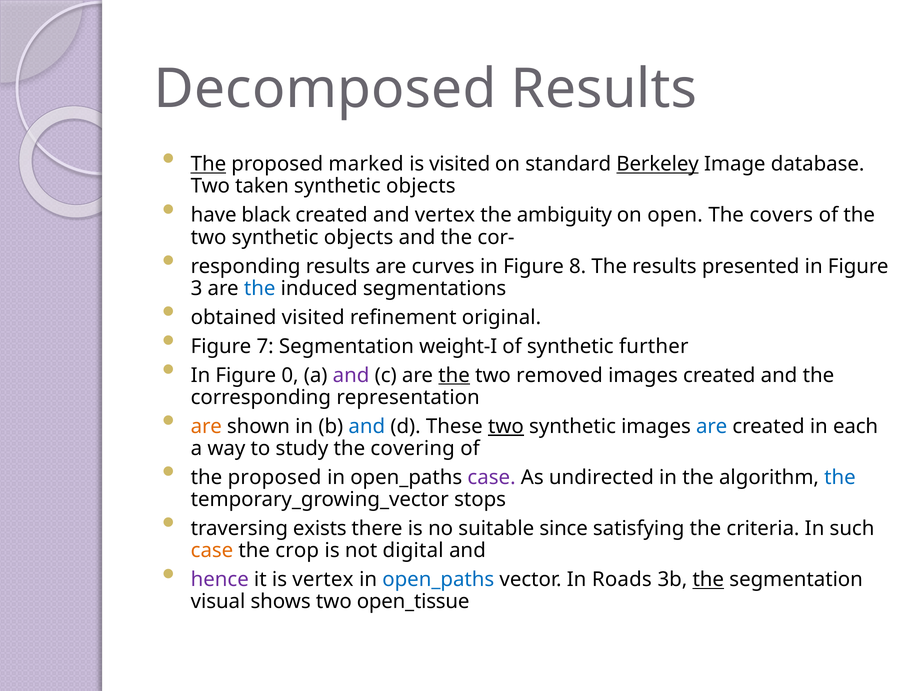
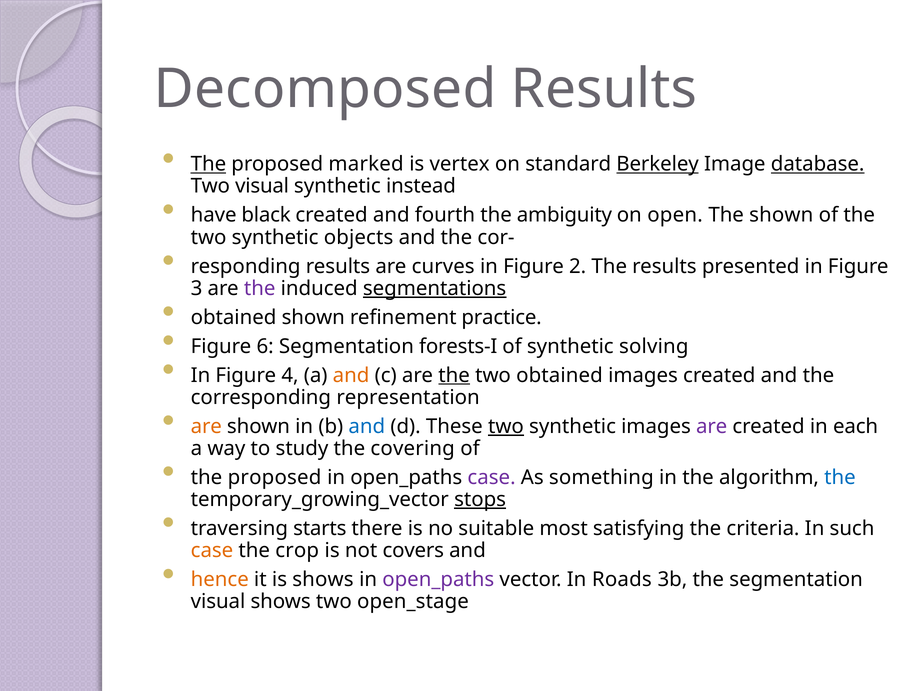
is visited: visited -> vertex (460, 164)
database underline: none -> present (818, 164)
Two taken: taken -> visual (262, 186)
objects: objects -> instead (421, 186)
and vertex: vertex -> fourth (445, 215)
The covers: covers -> shown (781, 215)
8: 8 -> 2 (578, 266)
the colour: blue -> purple (260, 289)
segmentations underline: none -> present (435, 289)
obtained visited: visited -> shown (313, 318)
original: original -> practice (502, 318)
7: 7 -> 6 (265, 347)
weight-I: weight-I -> forests-I (458, 347)
further: further -> solving (654, 347)
0: 0 -> 4 (290, 376)
and colour: purple -> orange (351, 376)
two removed: removed -> obtained (559, 376)
are colour: blue -> purple (712, 427)
undirected: undirected -> something (601, 478)
stops underline: none -> present (480, 500)
exists: exists -> starts (320, 529)
since: since -> most (564, 529)
digital: digital -> covers (413, 551)
hence colour: purple -> orange (220, 580)
is vertex: vertex -> shows (323, 580)
open_paths colour: blue -> purple (438, 580)
the underline: present -> none (708, 580)
open_tissue: open_tissue -> open_stage (413, 602)
